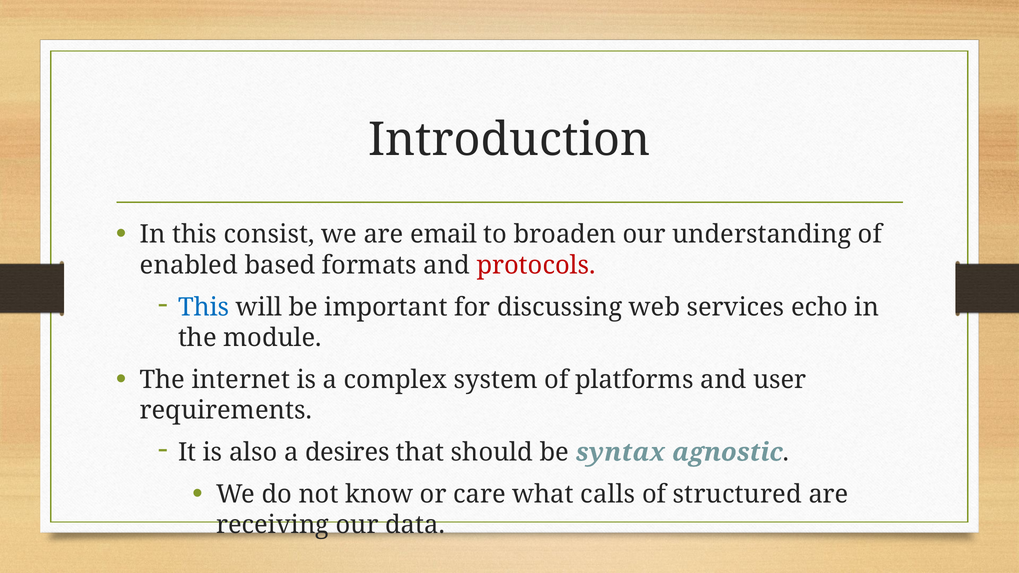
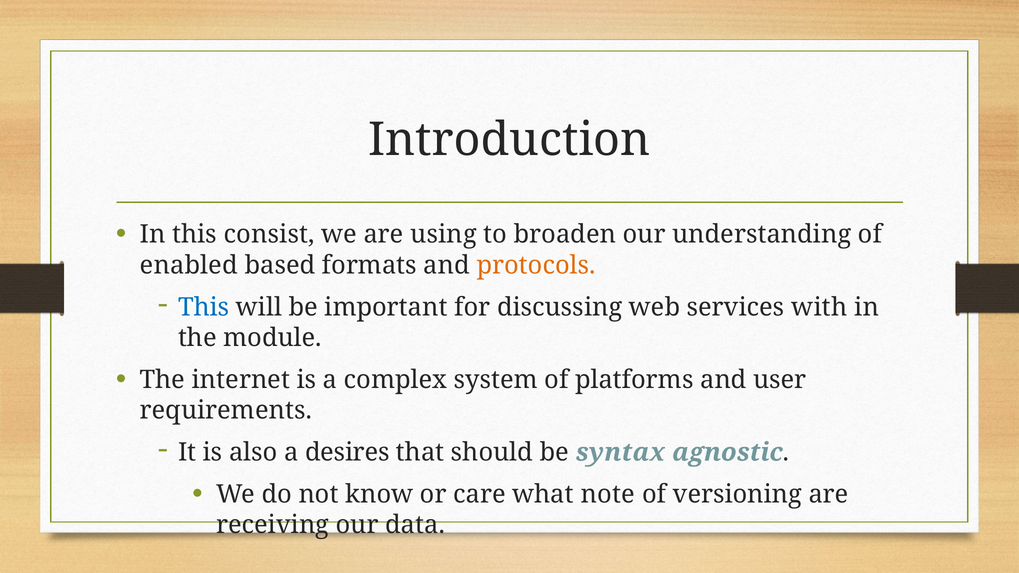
email: email -> using (443, 235)
protocols colour: red -> orange (536, 265)
echo: echo -> with (819, 307)
calls: calls -> note (608, 494)
structured: structured -> versioning (737, 494)
